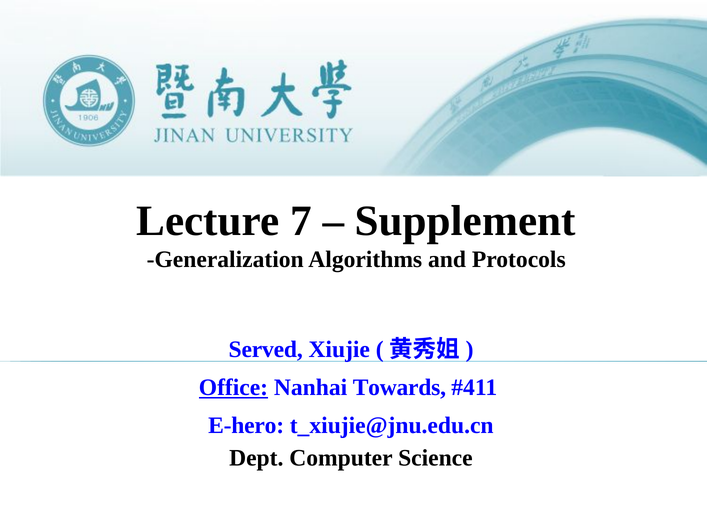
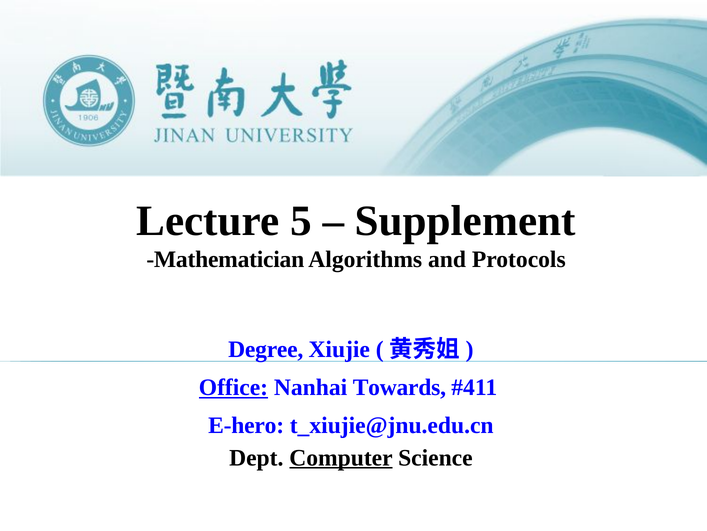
7: 7 -> 5 (301, 221)
Generalization: Generalization -> Mathematician (225, 259)
Served: Served -> Degree (266, 349)
Computer underline: none -> present (341, 457)
